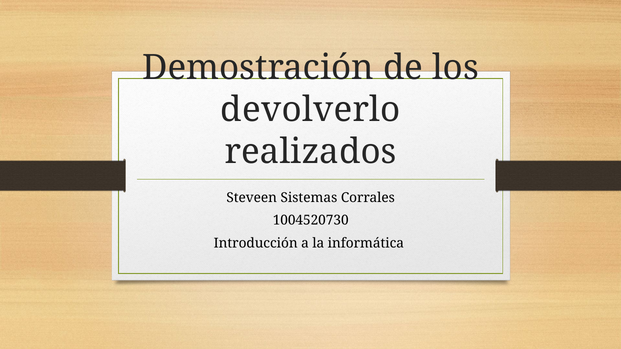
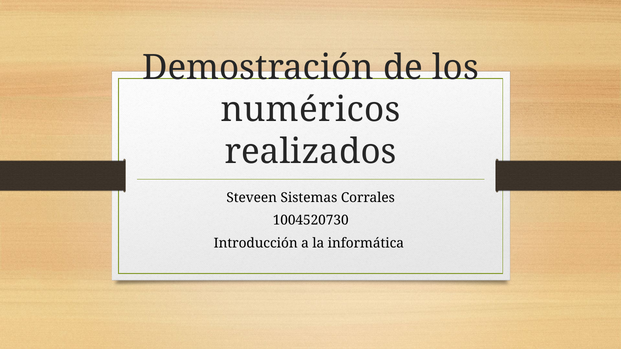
devolverlo: devolverlo -> numéricos (310, 110)
